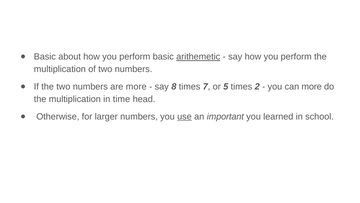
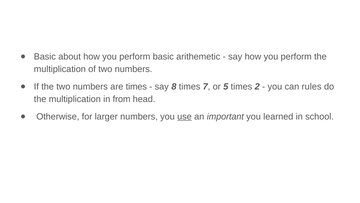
arithemetic underline: present -> none (198, 57)
are more: more -> times (136, 86)
can more: more -> rules (312, 86)
time: time -> from (122, 99)
